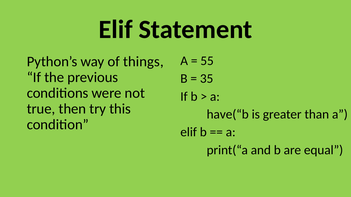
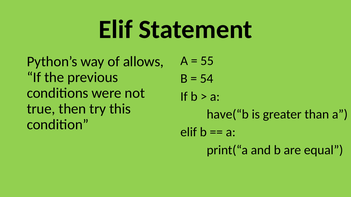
things: things -> allows (143, 62)
35: 35 -> 54 (207, 79)
